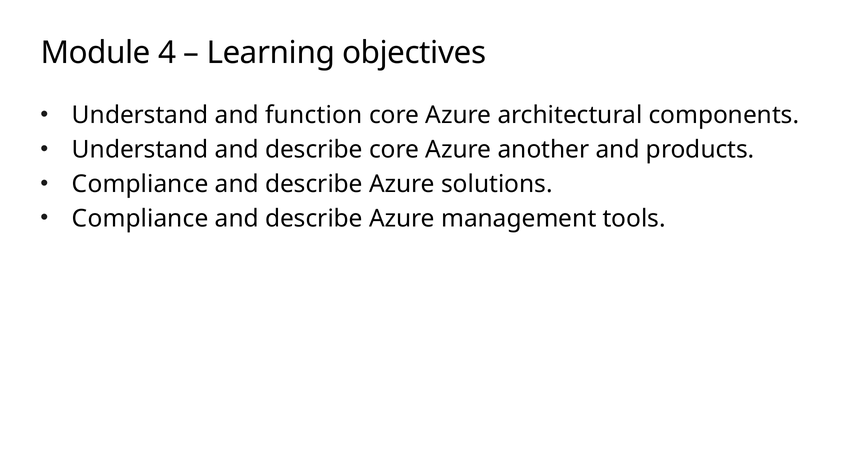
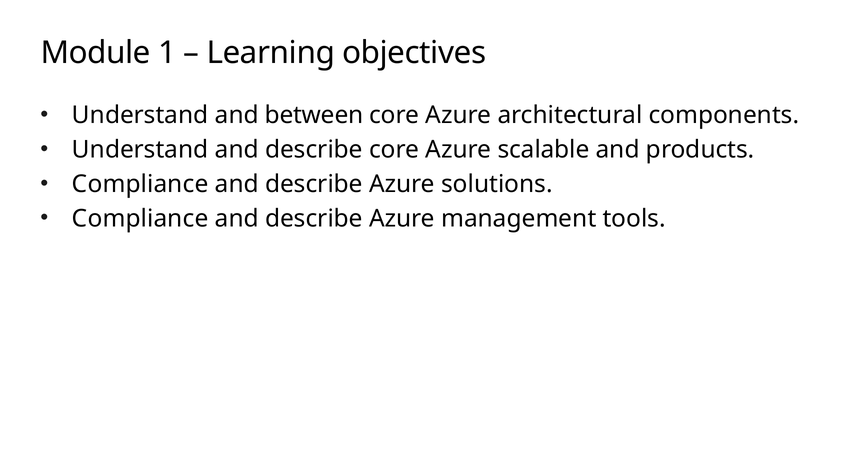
4: 4 -> 1 (167, 53)
function: function -> between (314, 115)
another: another -> scalable (544, 150)
